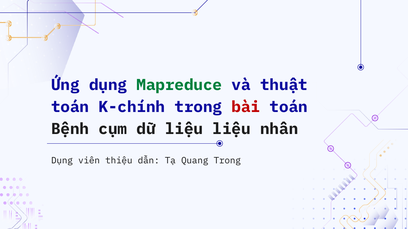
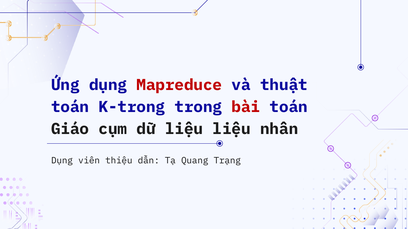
Mapreduce colour: green -> red (179, 85)
K-chính: K-chính -> K-trong (132, 107)
Bệnh: Bệnh -> Giáo (70, 129)
Quang Trong: Trong -> Trạng (227, 161)
